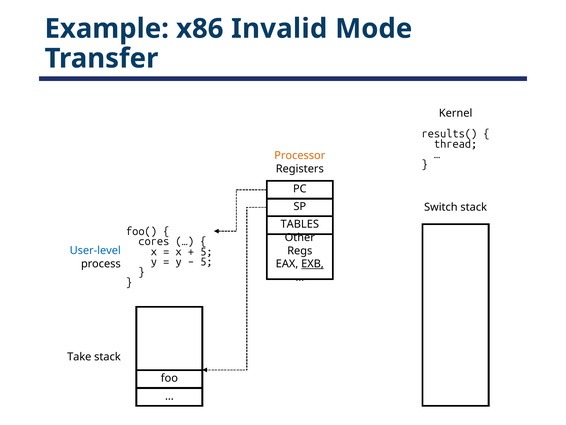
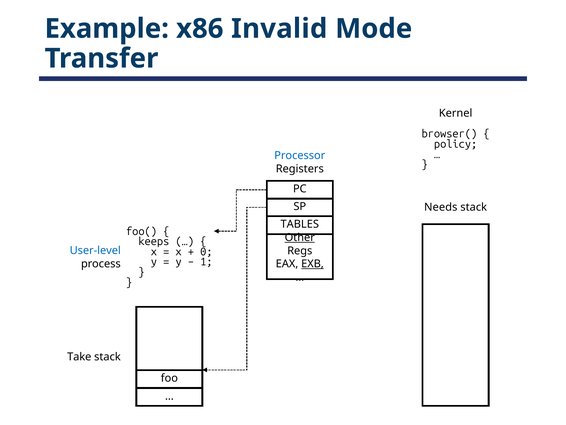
results(: results( -> browser( (449, 134)
thread: thread -> policy (456, 144)
Processor colour: orange -> blue (300, 155)
Switch: Switch -> Needs (441, 207)
Other underline: none -> present (300, 237)
cores: cores -> keeps (154, 241)
5: 5 -> 0 (206, 251)
5: 5 -> 1 (206, 262)
